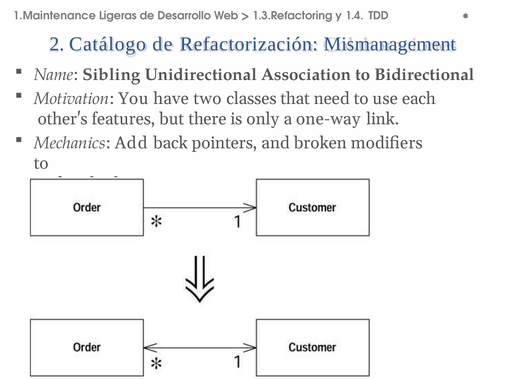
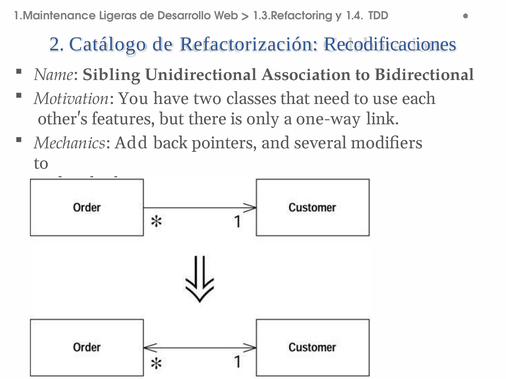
Mismanagement: Mismanagement -> Recodificaciones (390, 44)
broken: broken -> several (320, 143)
